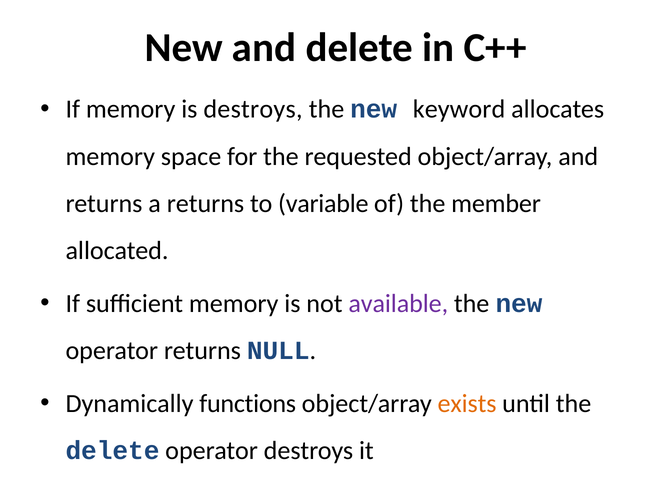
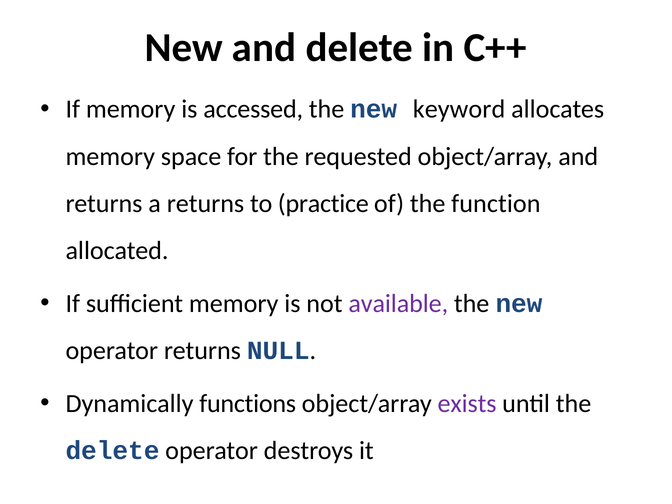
is destroys: destroys -> accessed (253, 109)
variable: variable -> practice (323, 204)
member: member -> function (496, 204)
exists colour: orange -> purple (467, 404)
